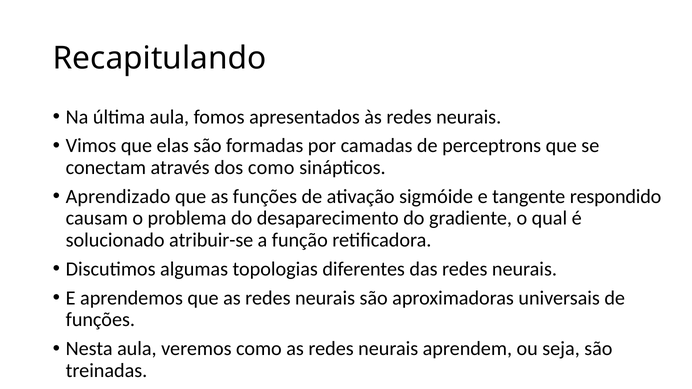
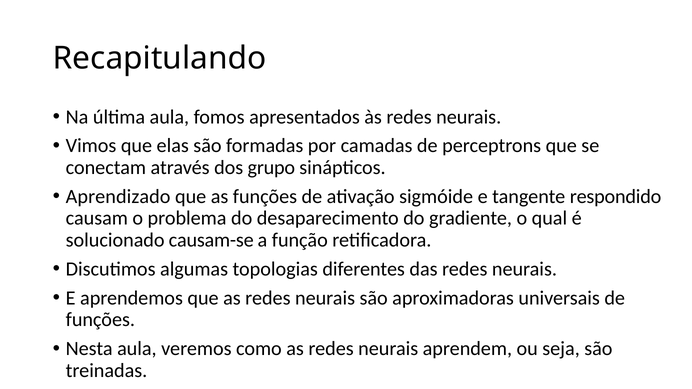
dos como: como -> grupo (271, 168)
atribuir-se: atribuir-se -> causam-se (211, 240)
